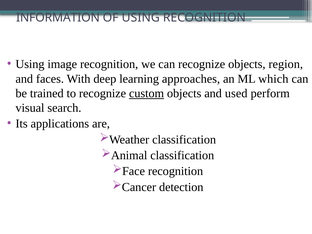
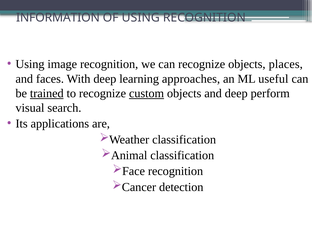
region: region -> places (286, 64)
which: which -> useful (273, 79)
trained underline: none -> present (47, 93)
and used: used -> deep (236, 93)
